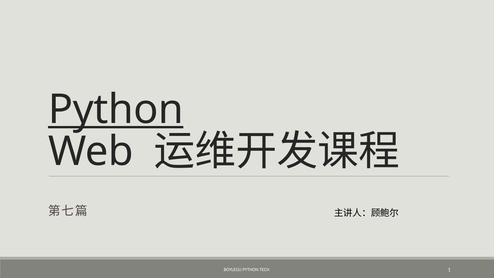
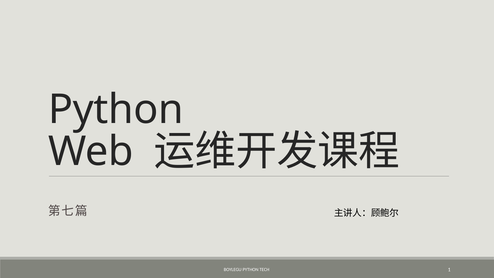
Python underline: present -> none (116, 109)
